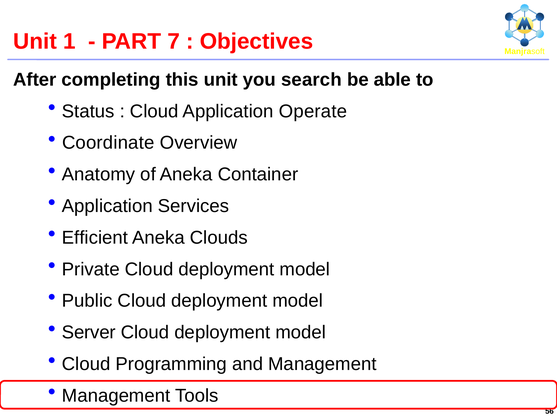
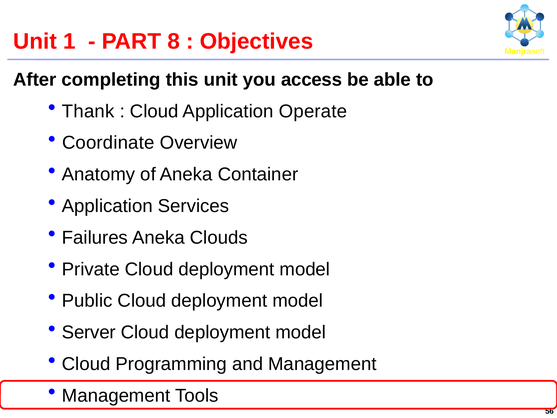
7: 7 -> 8 (174, 41)
search: search -> access (312, 80)
Status: Status -> Thank (88, 111)
Efficient: Efficient -> Failures (95, 237)
